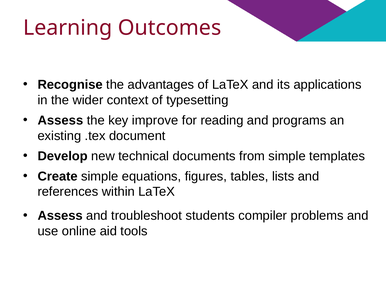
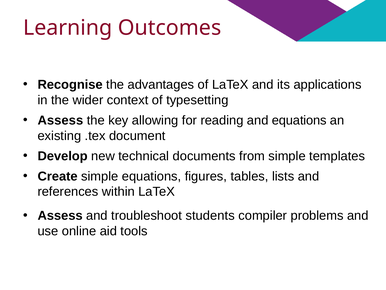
improve: improve -> allowing (155, 120)
and programs: programs -> equations (299, 120)
